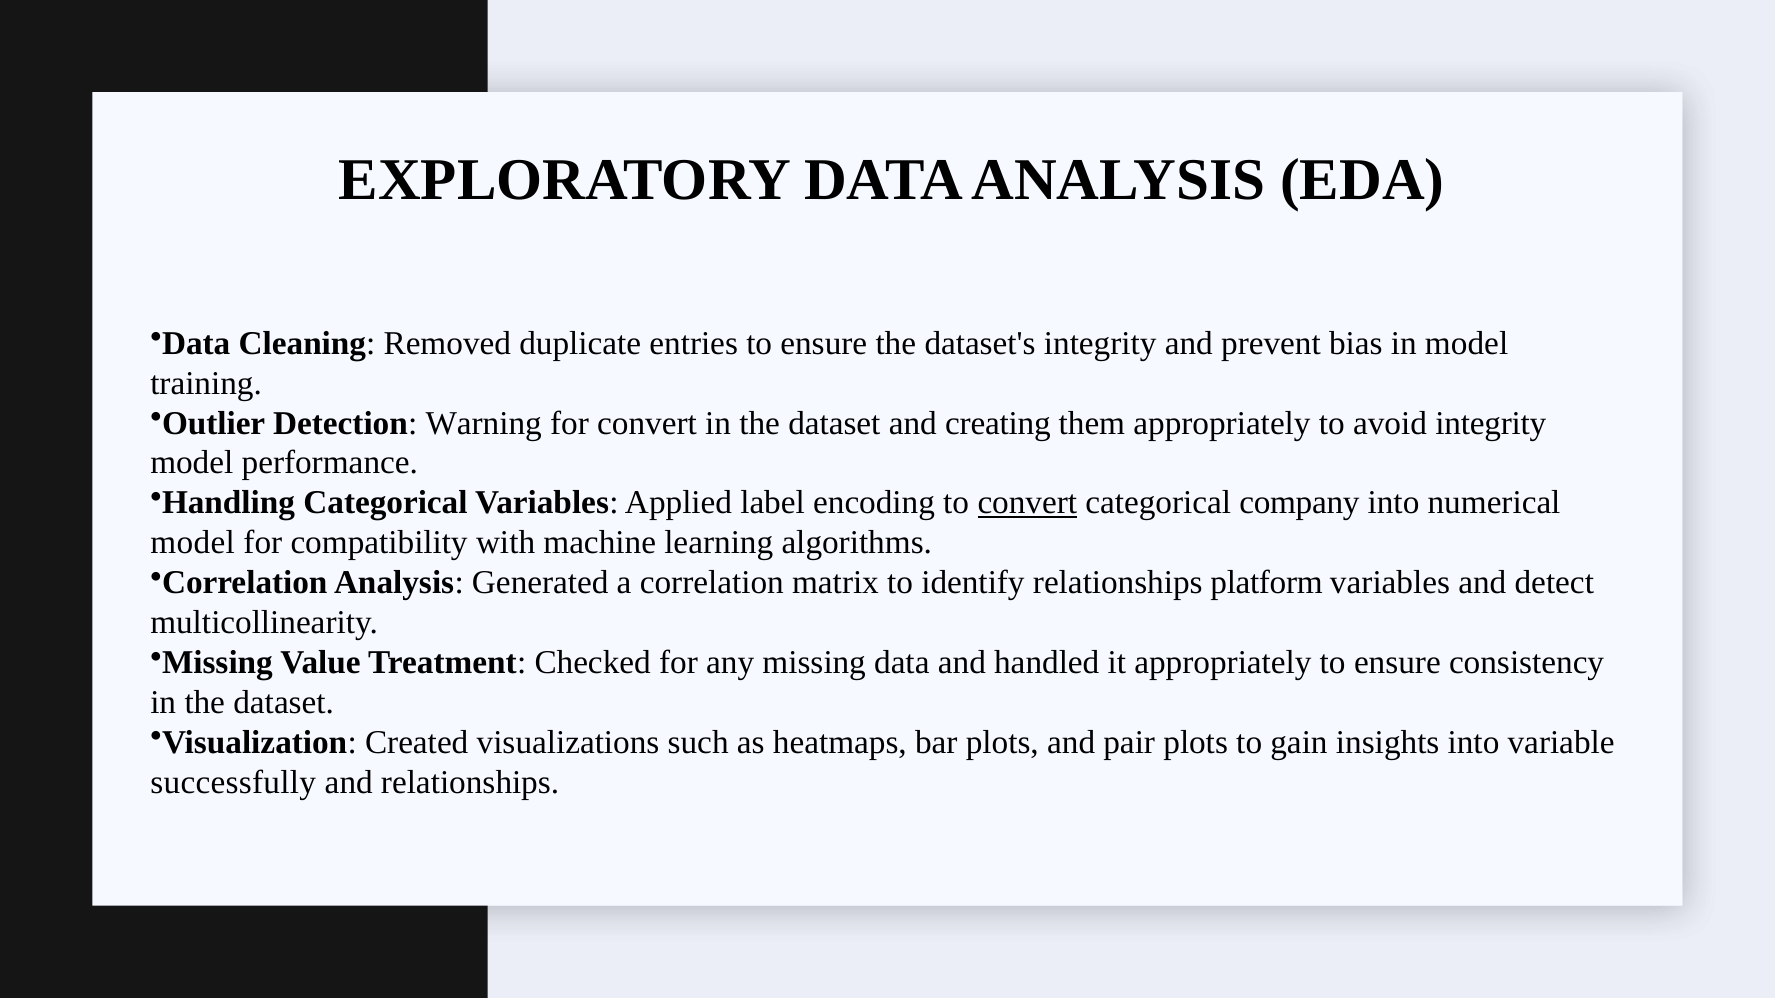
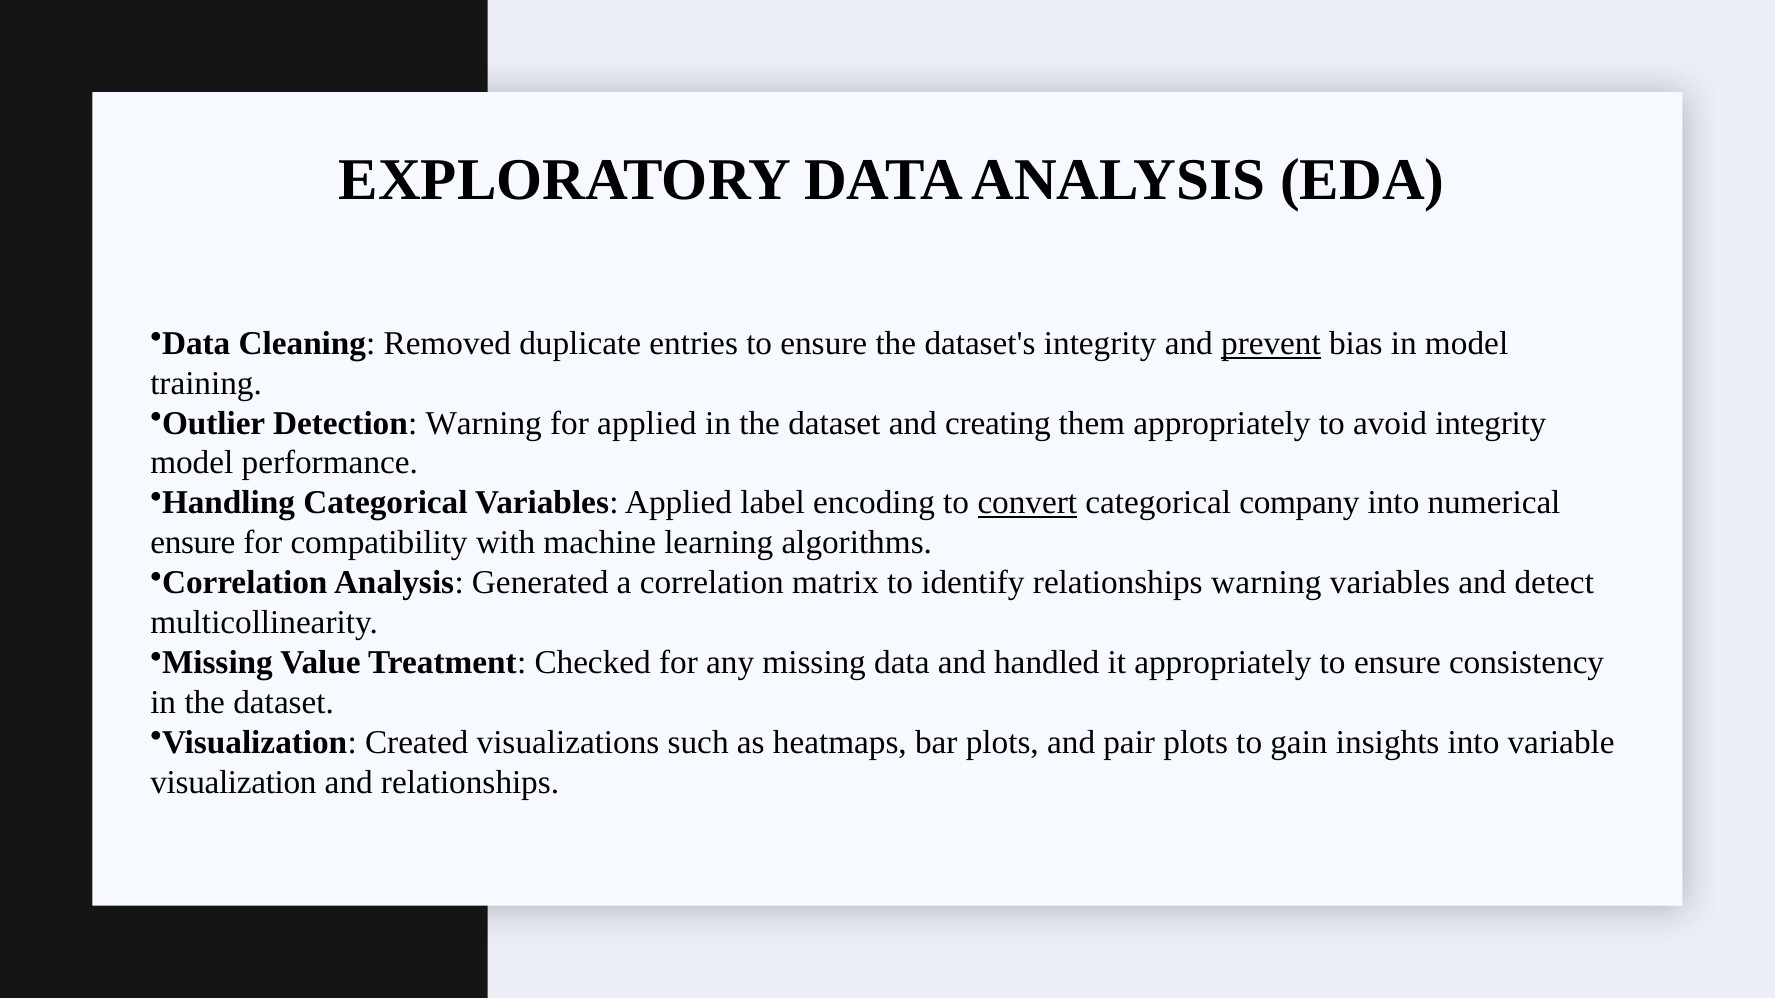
prevent underline: none -> present (1271, 343)
for convert: convert -> applied (647, 423)
model: model -> ensure (193, 543)
relationships platform: platform -> warning (1266, 583)
successfully: successfully -> visualization (234, 783)
